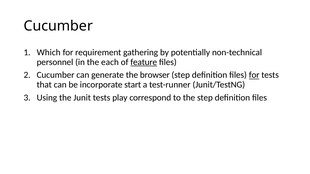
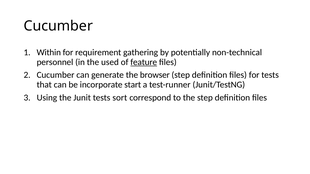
Which: Which -> Within (49, 52)
each: each -> used (110, 62)
for underline: present -> none (254, 75)
play: play -> sort (120, 98)
